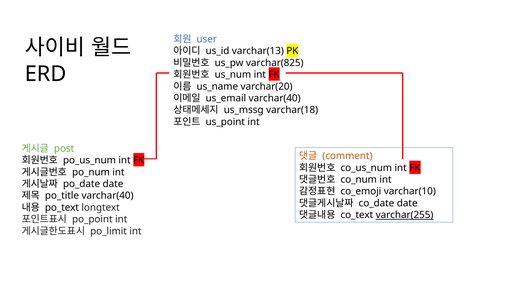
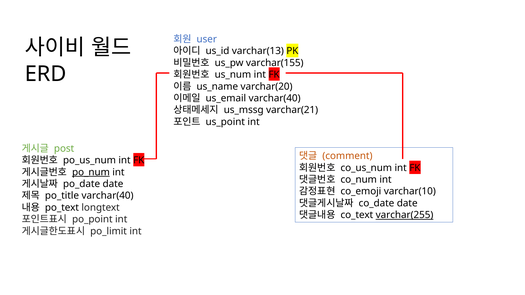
varchar(825: varchar(825 -> varchar(155 (275, 63)
varchar(18: varchar(18 -> varchar(21 (292, 110)
po_num underline: none -> present (91, 172)
